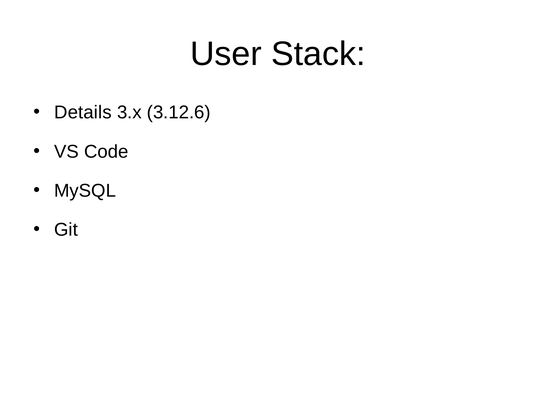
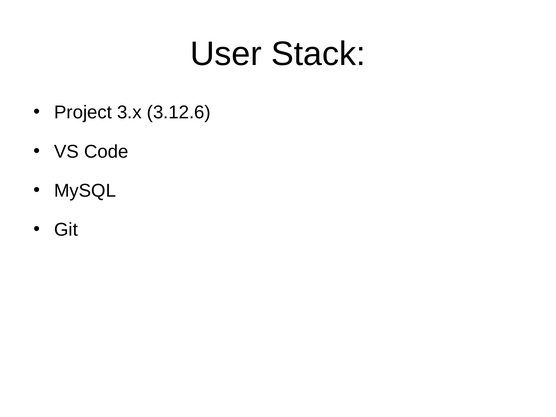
Details: Details -> Project (83, 113)
